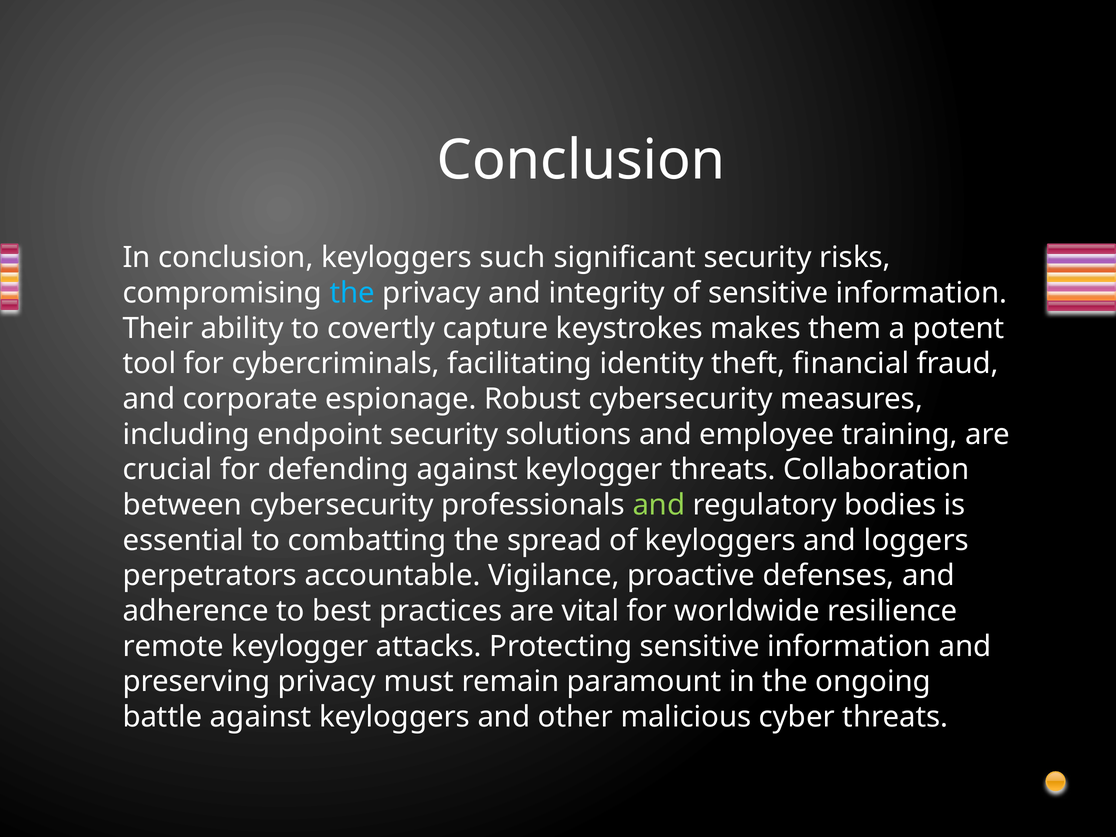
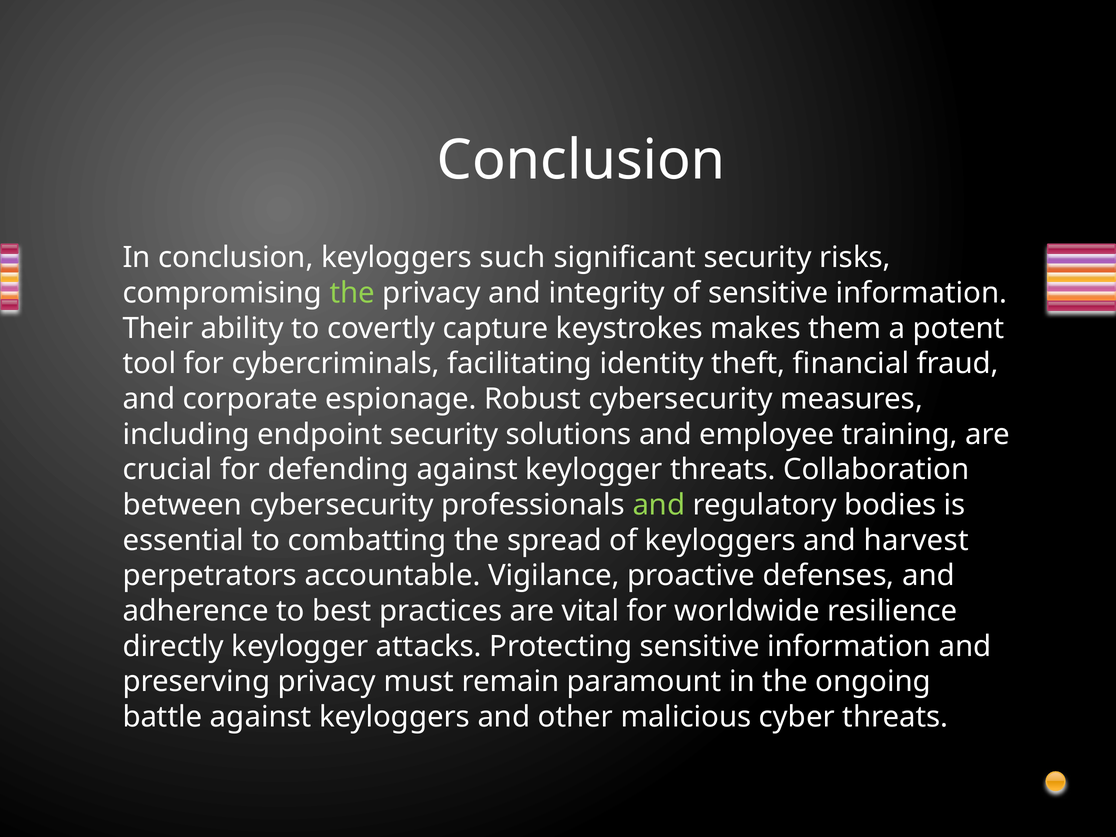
the colour: light blue -> light green (352, 293)
loggers: loggers -> harvest (916, 540)
remote: remote -> directly (173, 646)
